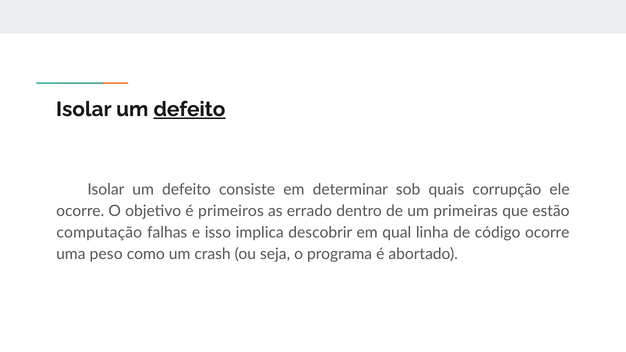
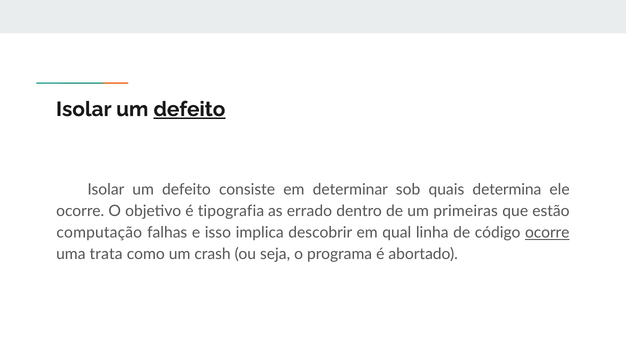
corrupção: corrupção -> determina (507, 190)
primeiros: primeiros -> tipografia (231, 211)
ocorre underline: none -> present (547, 233)
peso: peso -> trata (106, 254)
